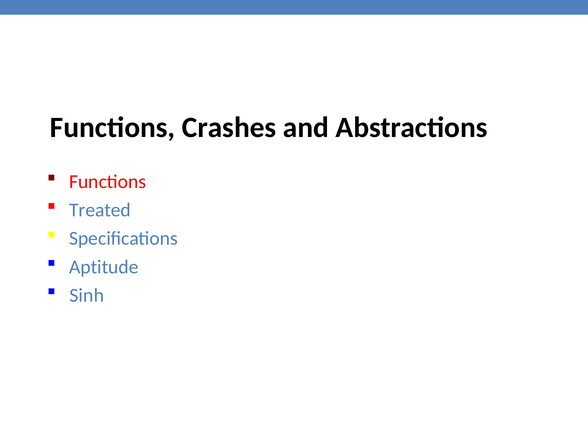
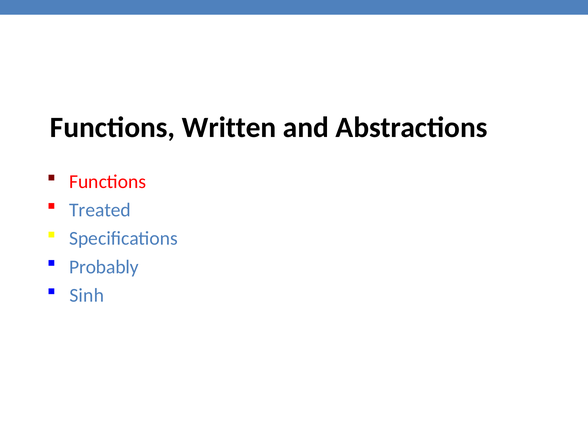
Crashes: Crashes -> Written (229, 128)
Aptitude: Aptitude -> Probably (104, 267)
